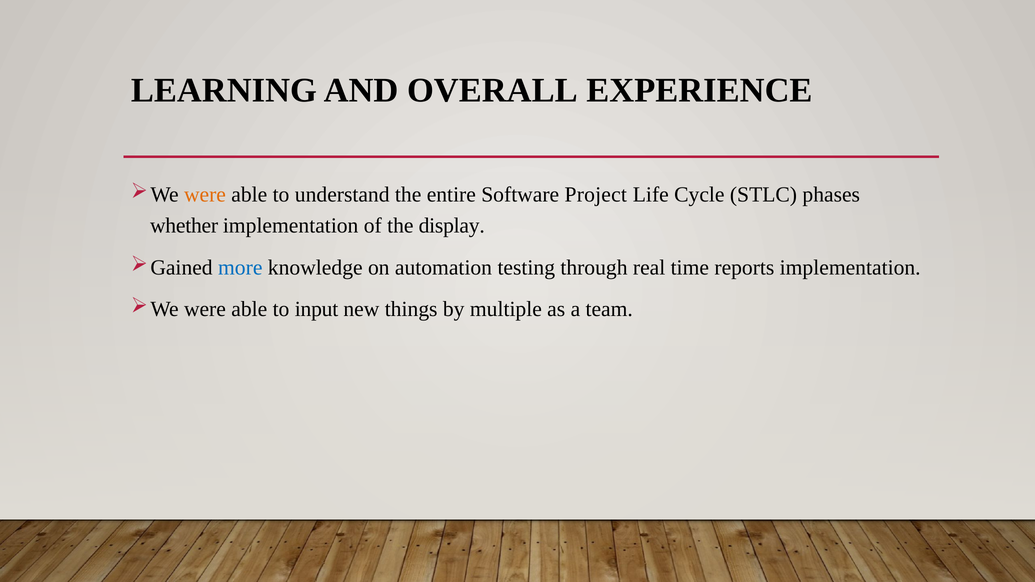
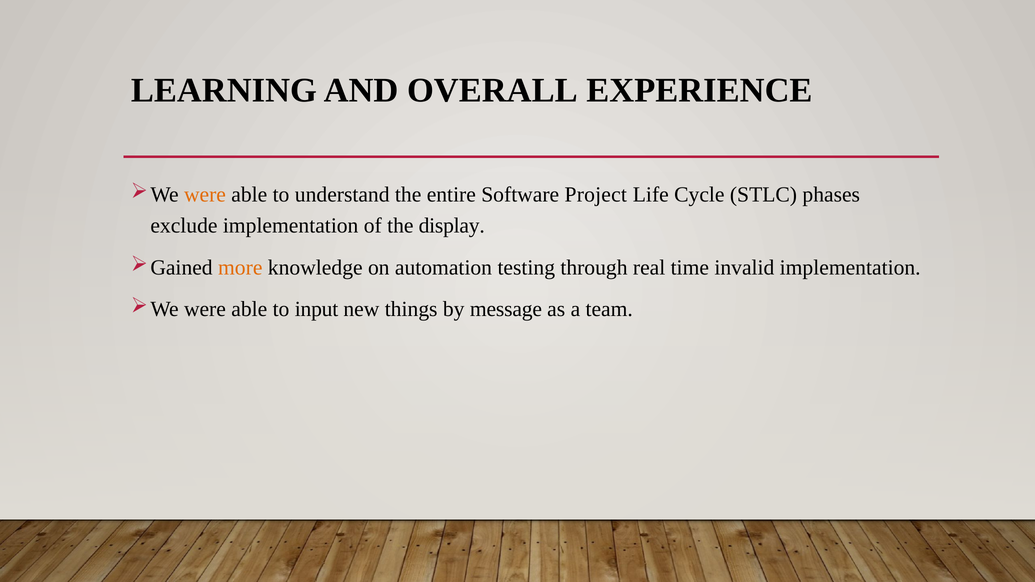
whether: whether -> exclude (184, 226)
more colour: blue -> orange (240, 267)
reports: reports -> invalid (744, 267)
multiple: multiple -> message (506, 309)
